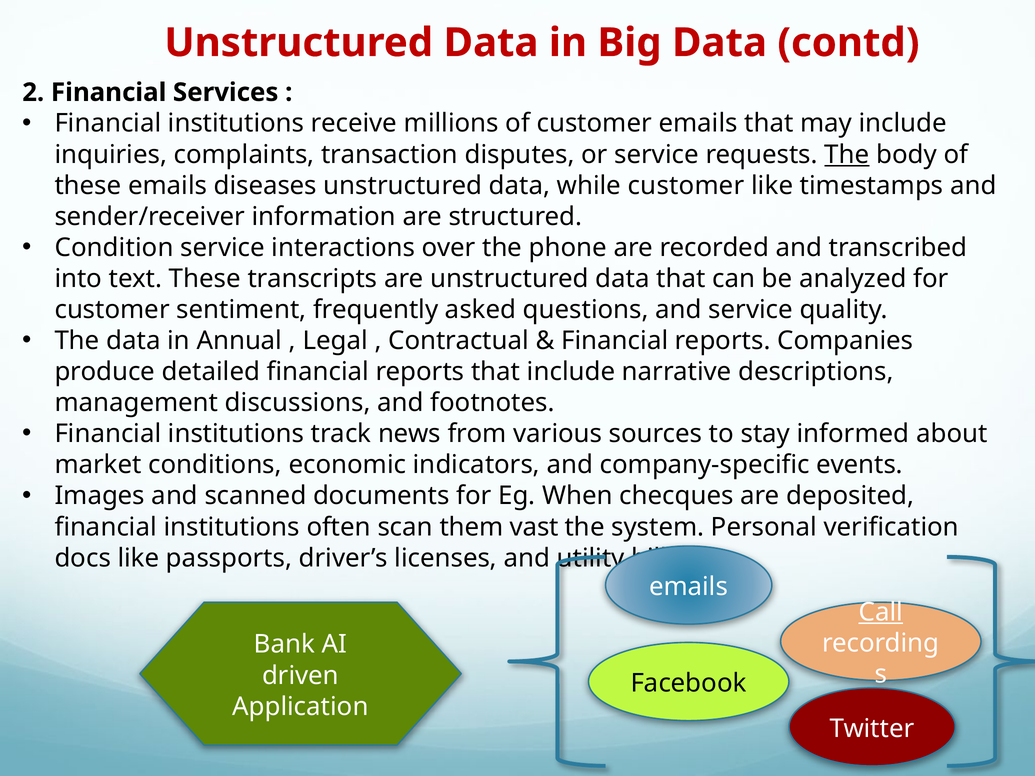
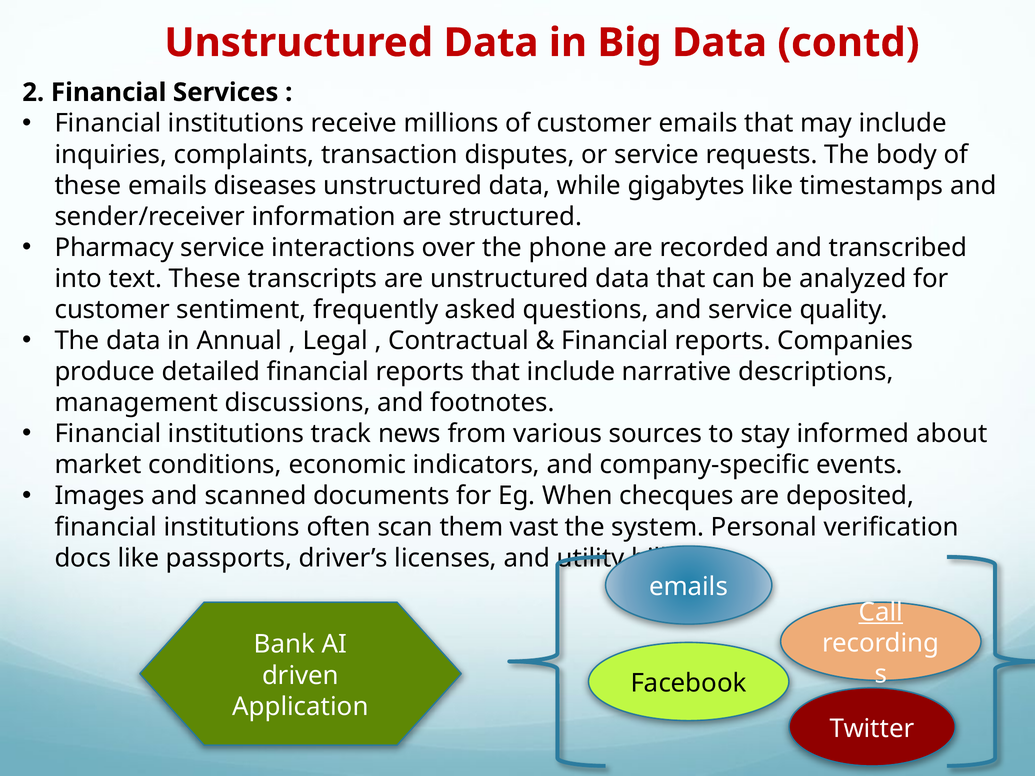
The underline: present -> none (847, 155)
while customer: customer -> gigabytes (686, 186)
Condition: Condition -> Pharmacy (114, 248)
